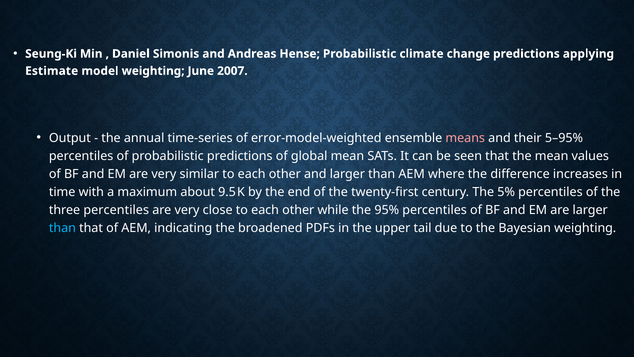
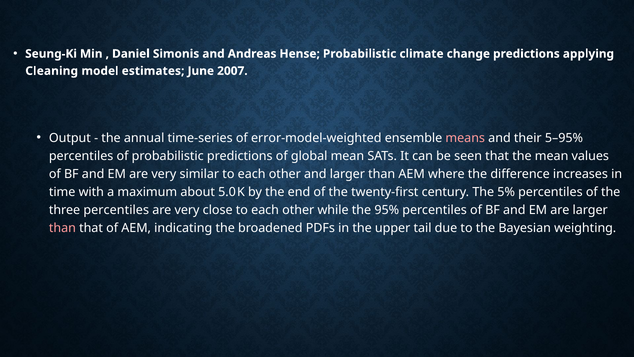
Estimate: Estimate -> Cleaning (52, 71)
model weighting: weighting -> estimates (153, 71)
9.5: 9.5 -> 5.0 (227, 192)
than colour: light blue -> pink (62, 228)
